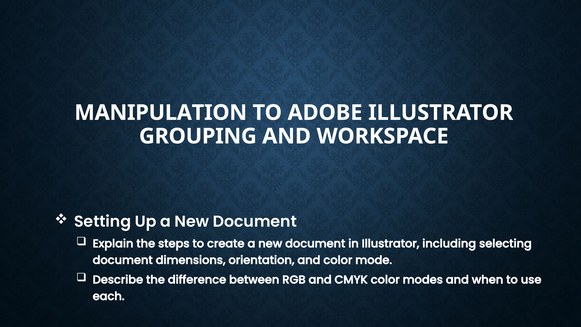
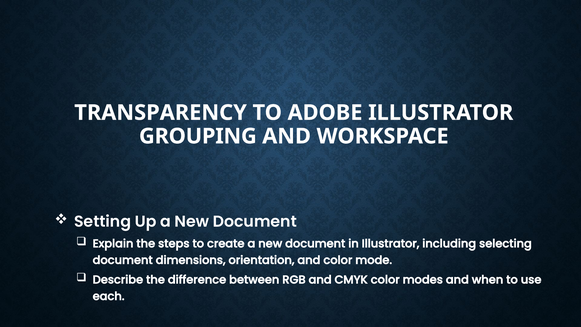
MANIPULATION: MANIPULATION -> TRANSPARENCY (161, 113)
